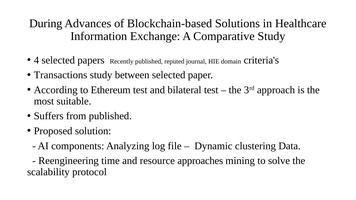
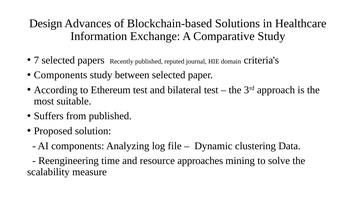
During: During -> Design (46, 24)
4: 4 -> 7 (36, 60)
Transactions: Transactions -> Components (61, 75)
protocol: protocol -> measure (89, 172)
